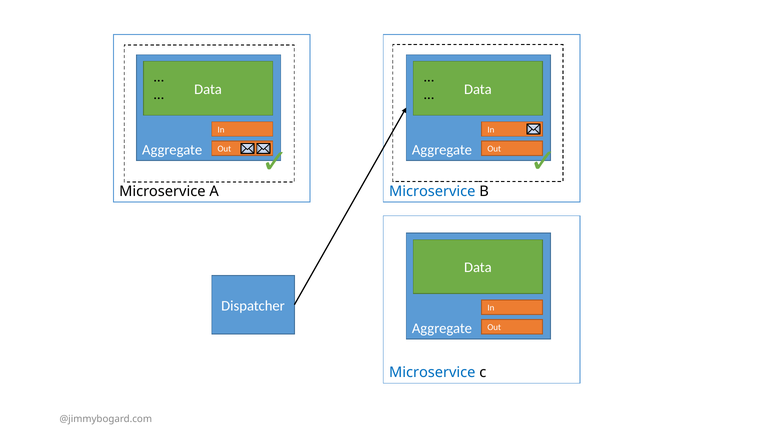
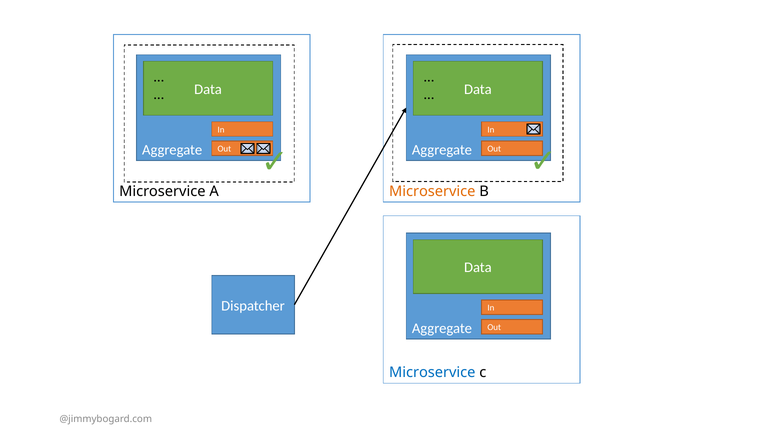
Microservice colour: blue -> orange (432, 192)
